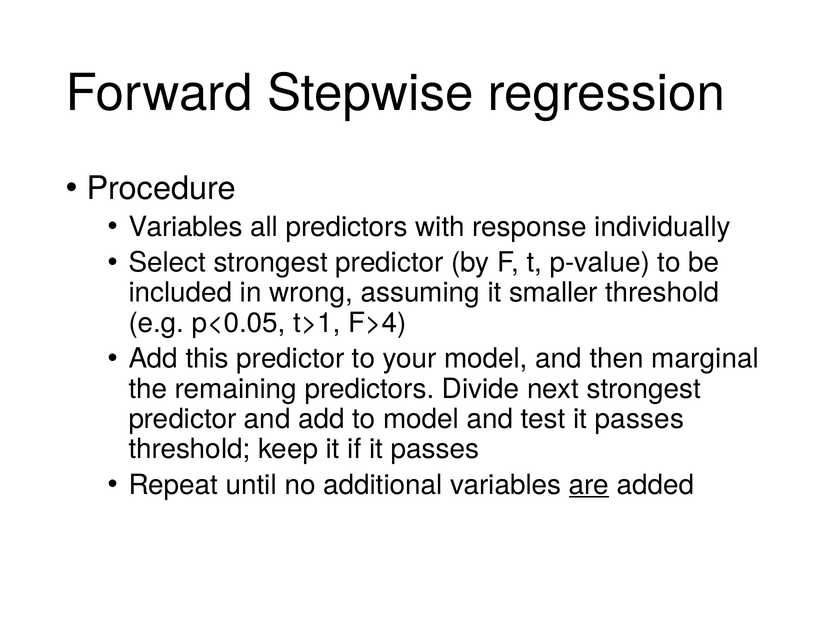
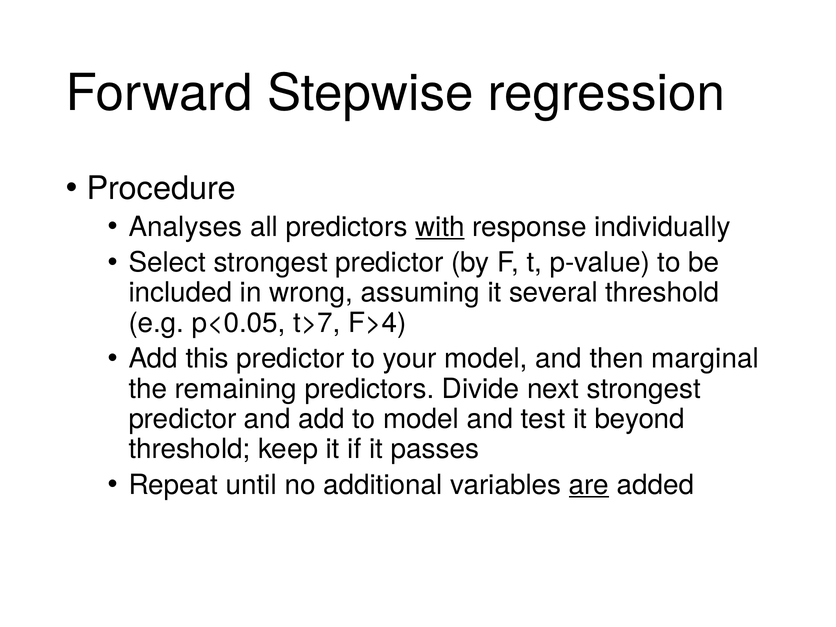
Variables: Variables -> Analyses (185, 227)
with underline: none -> present (440, 227)
smaller: smaller -> several (553, 293)
t>1: t>1 -> t>7 (317, 323)
test it passes: passes -> beyond (640, 419)
